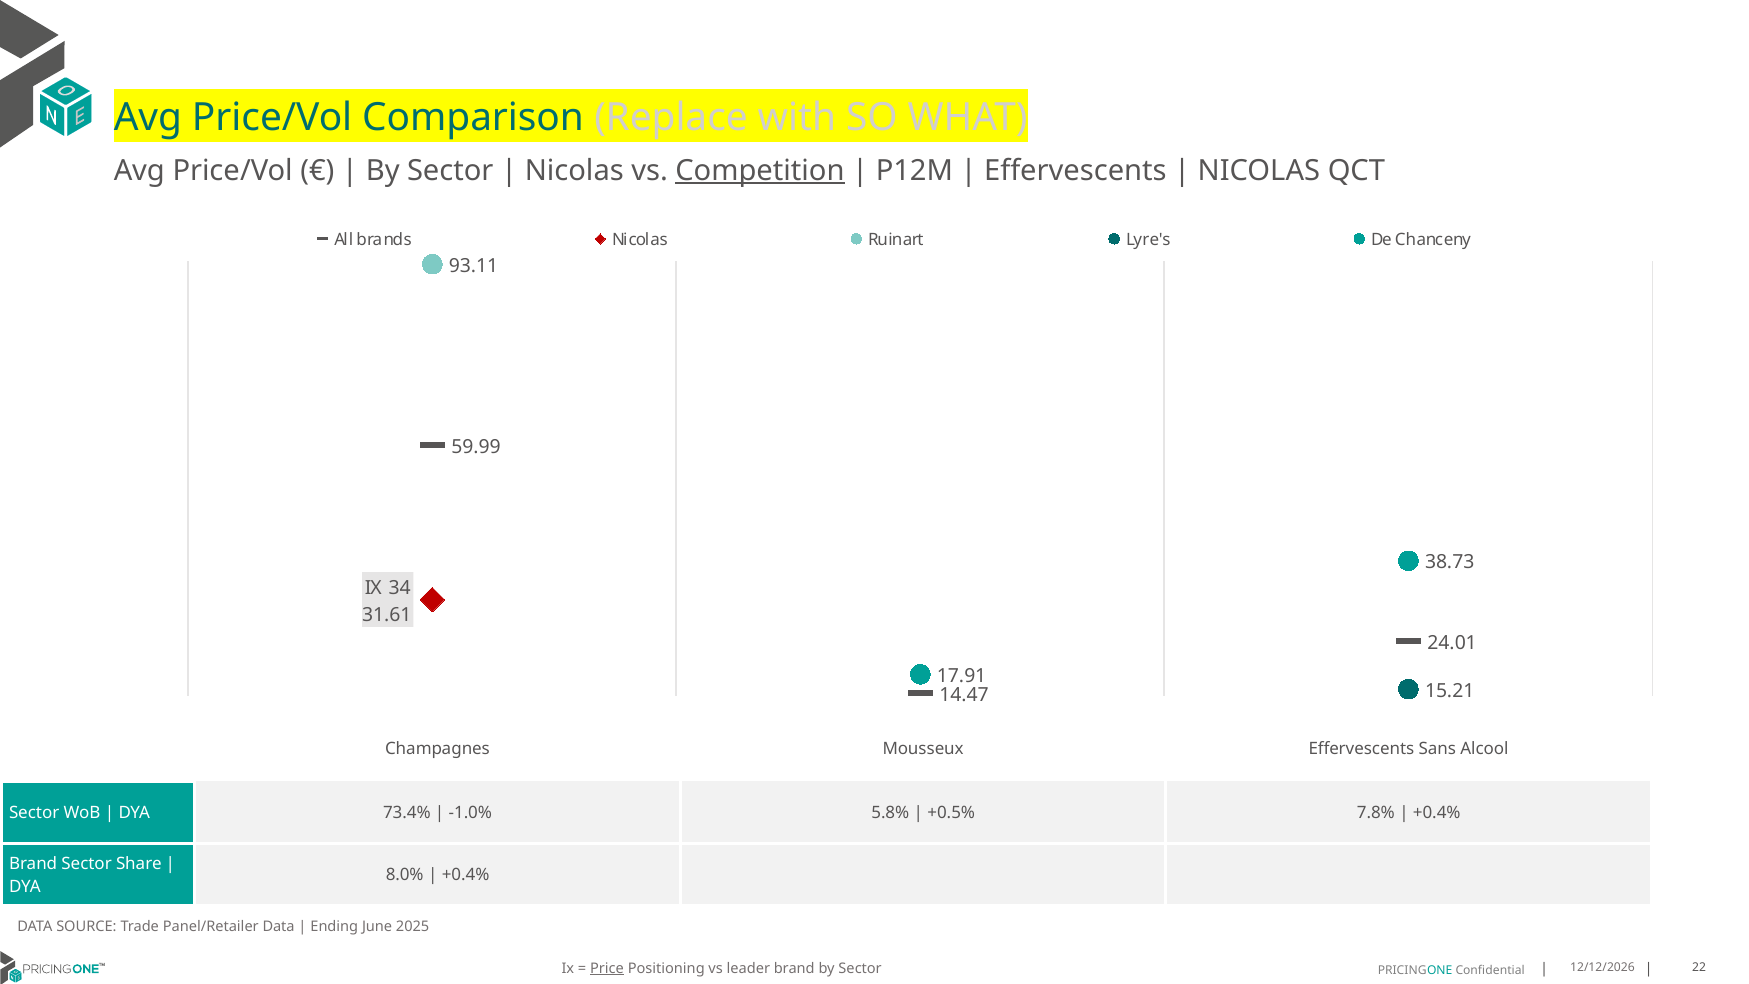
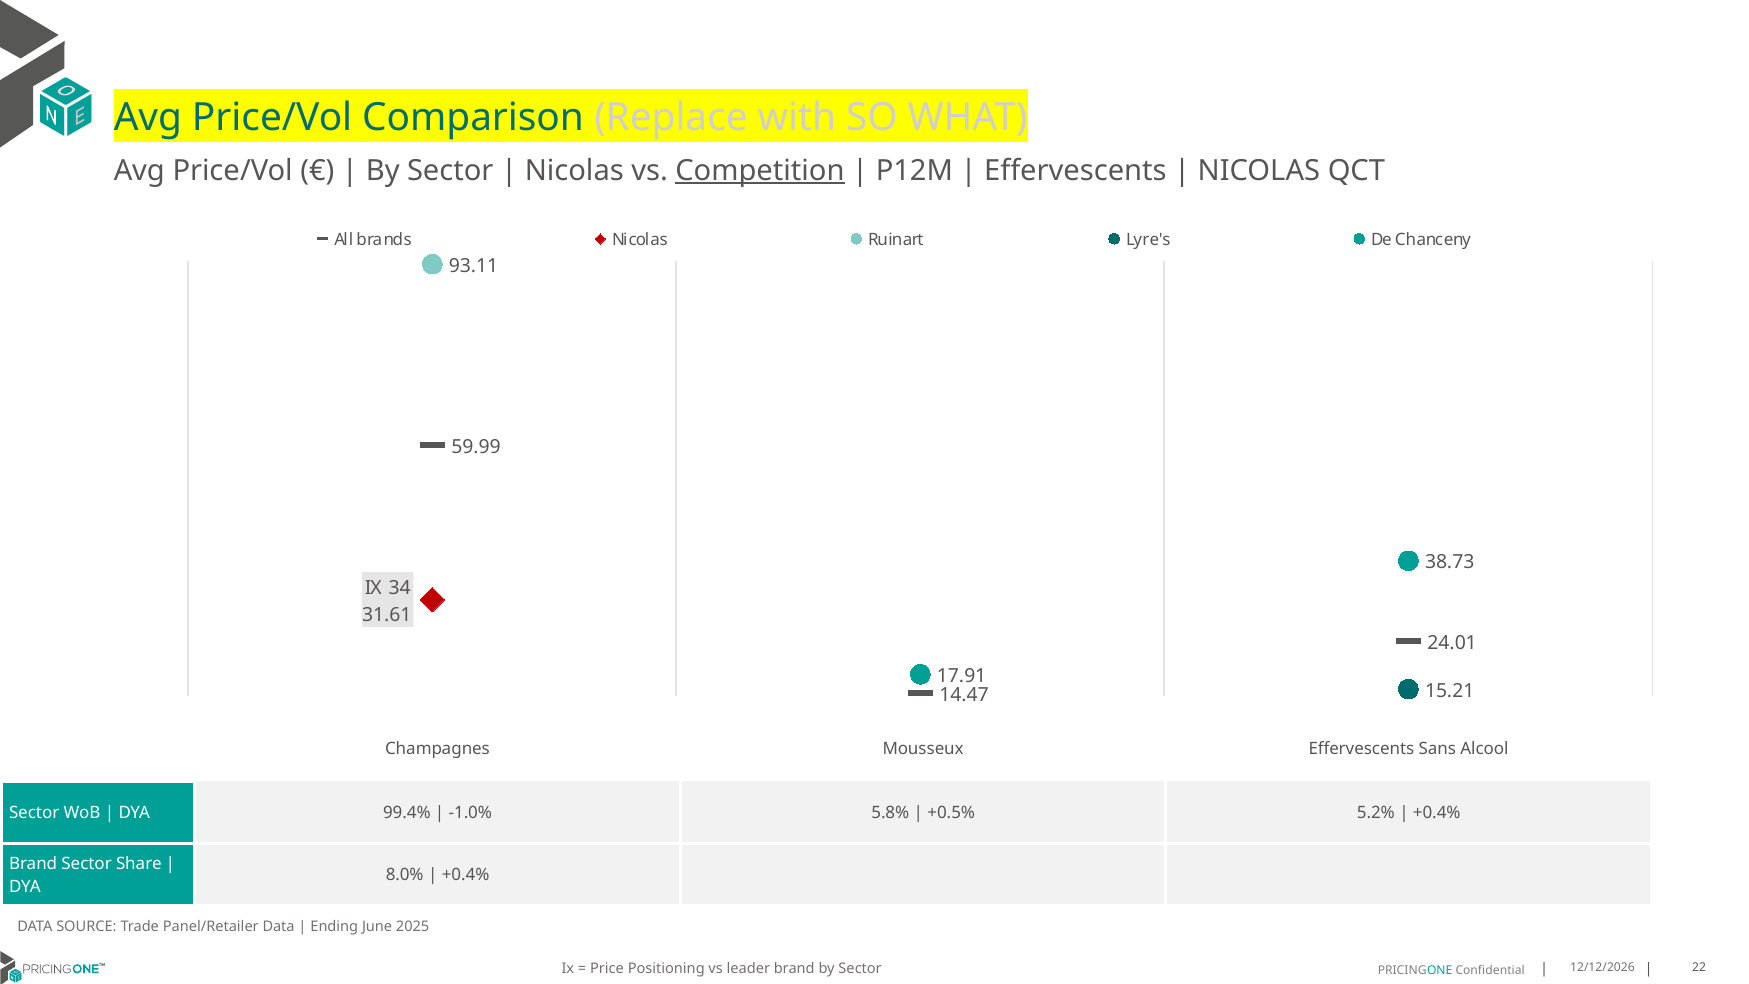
73.4%: 73.4% -> 99.4% (407, 813)
7.8%: 7.8% -> 5.2% (1376, 813)
Price underline: present -> none (607, 968)
